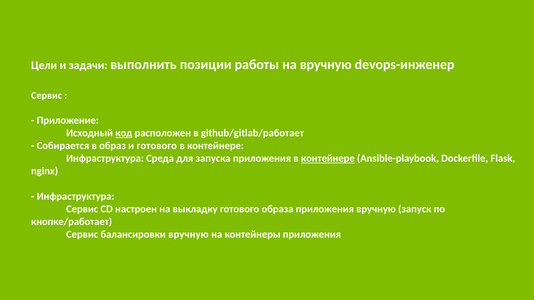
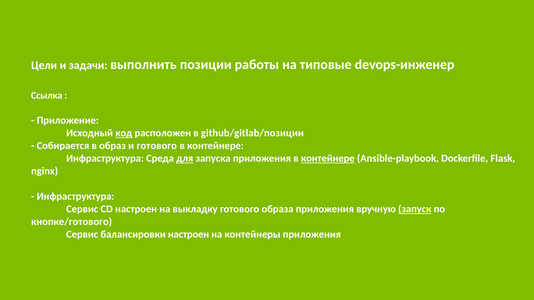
на вручную: вручную -> типовые (326, 65)
Сервис: Сервис -> Ссылка (47, 96)
github/gitlab/работает: github/gitlab/работает -> github/gitlab/позиции (252, 133)
для underline: none -> present (185, 159)
запуск underline: none -> present (415, 209)
кнопке/работает: кнопке/работает -> кнопке/готового (72, 222)
балансировки вручную: вручную -> настроен (189, 235)
